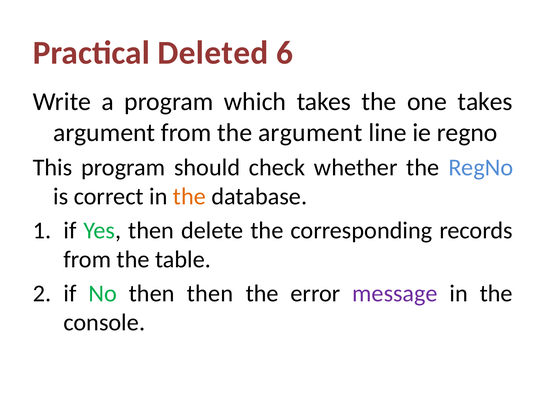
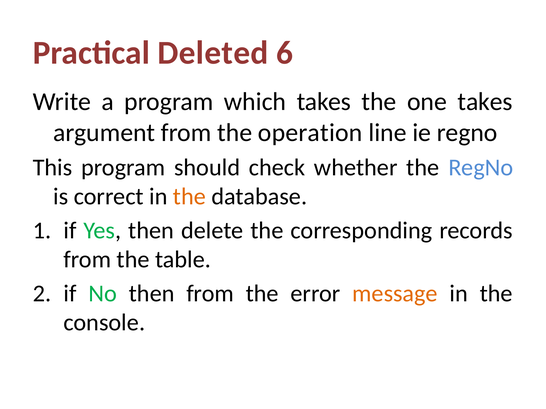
the argument: argument -> operation (310, 133)
then then: then -> from (210, 294)
message colour: purple -> orange (395, 294)
